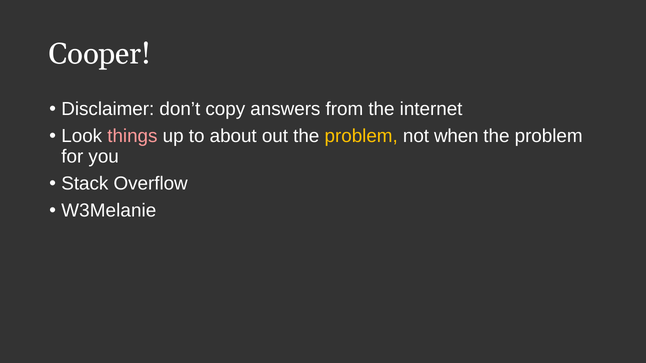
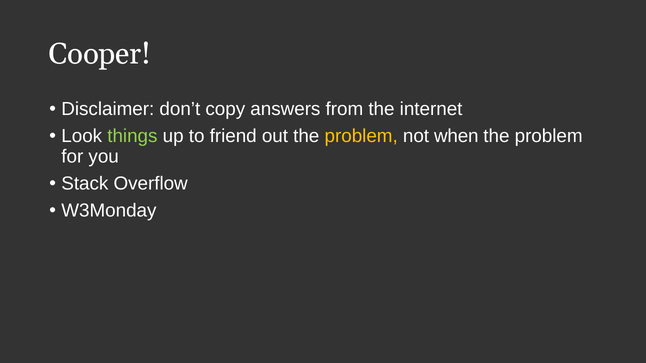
things colour: pink -> light green (132, 136)
about: about -> friend (233, 136)
W3Melanie: W3Melanie -> W3Monday (109, 211)
